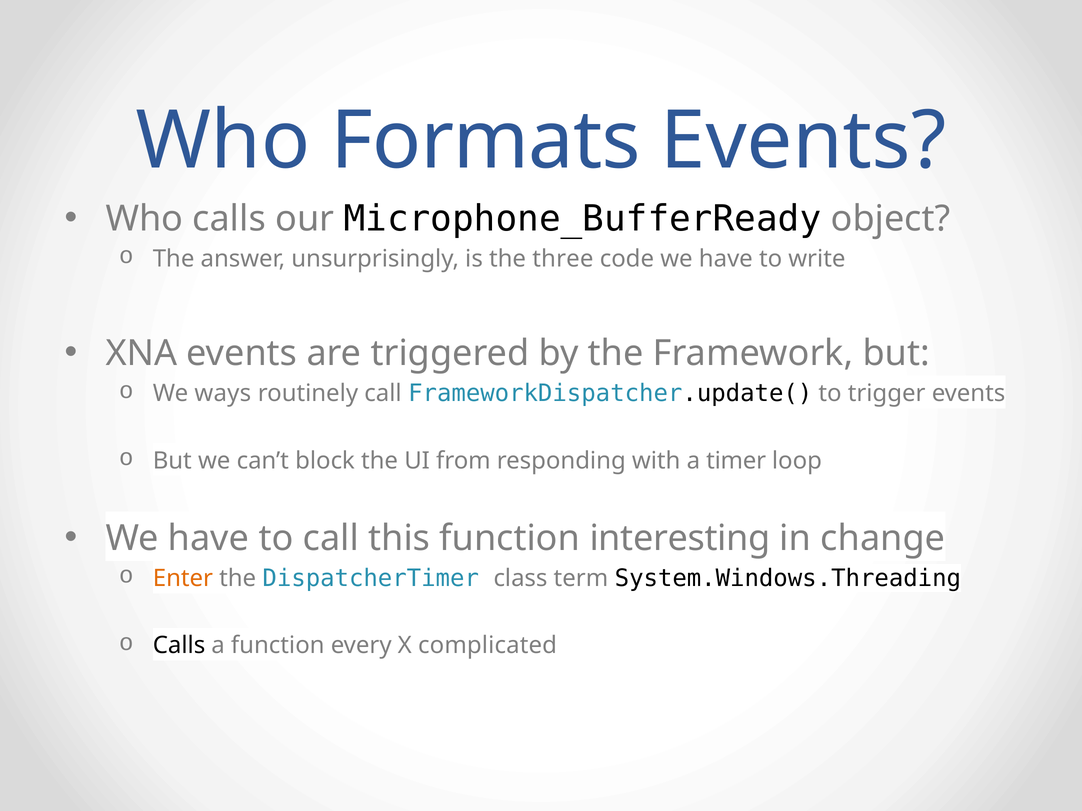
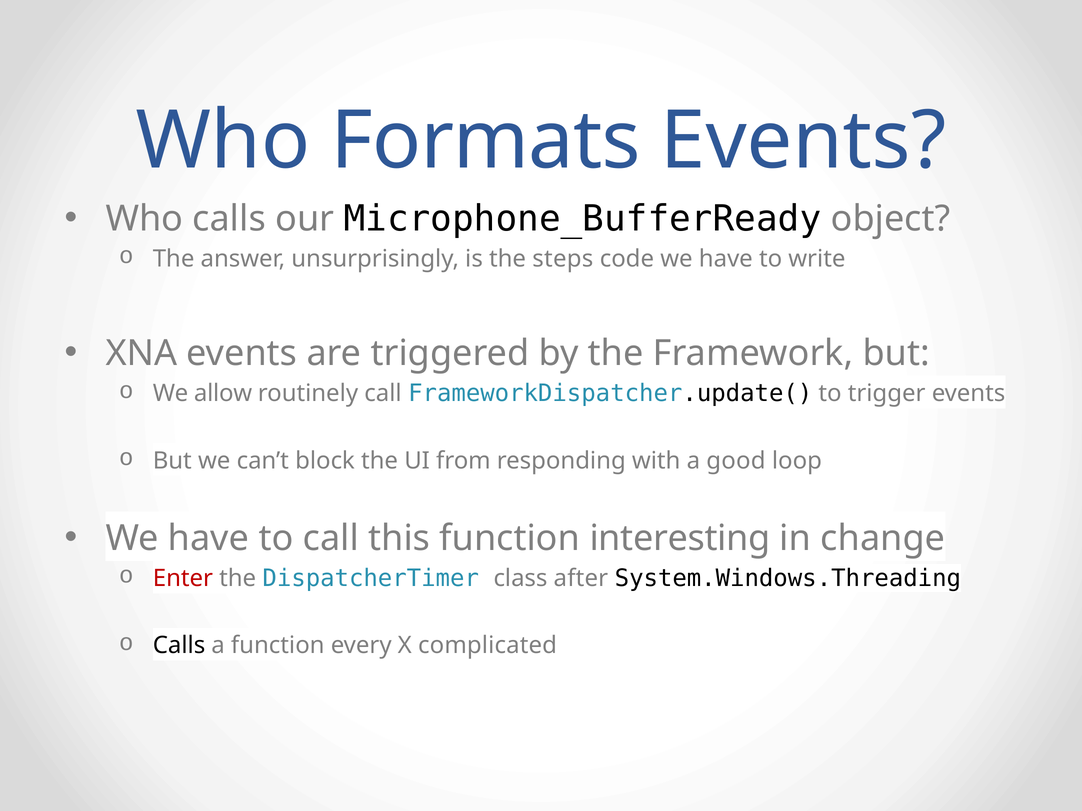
three: three -> steps (563, 259)
ways: ways -> allow (223, 394)
timer: timer -> good (736, 461)
Enter colour: orange -> red (183, 579)
term: term -> after (581, 579)
